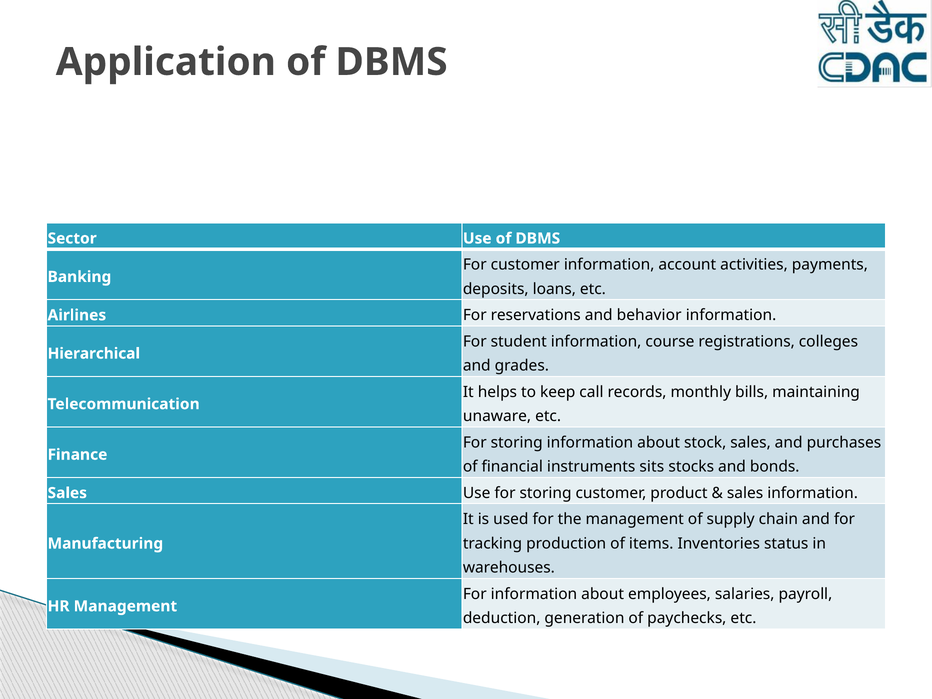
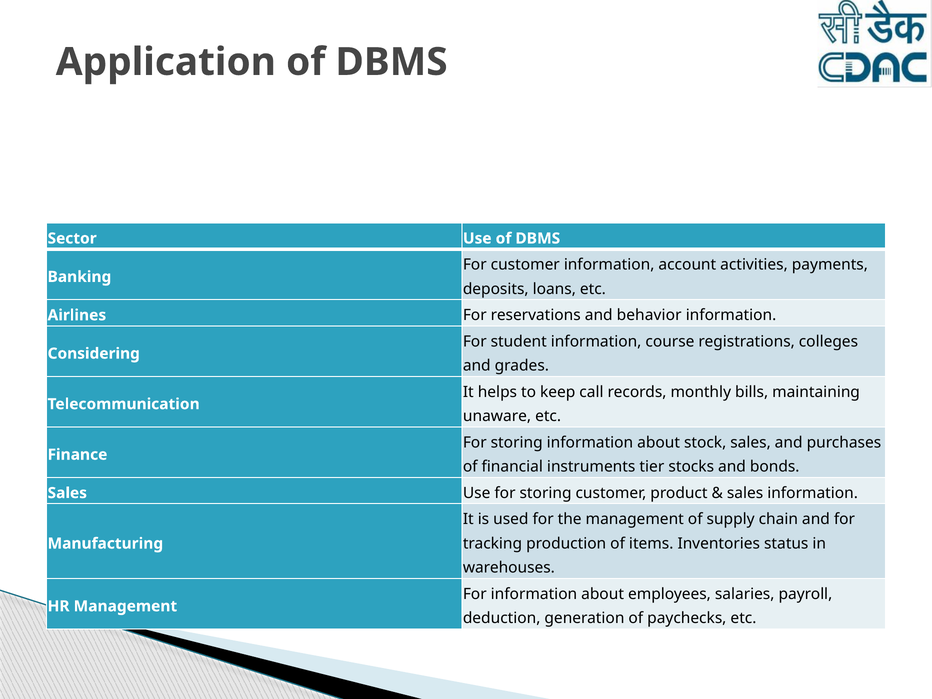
Hierarchical: Hierarchical -> Considering (94, 354)
sits: sits -> tier (652, 467)
